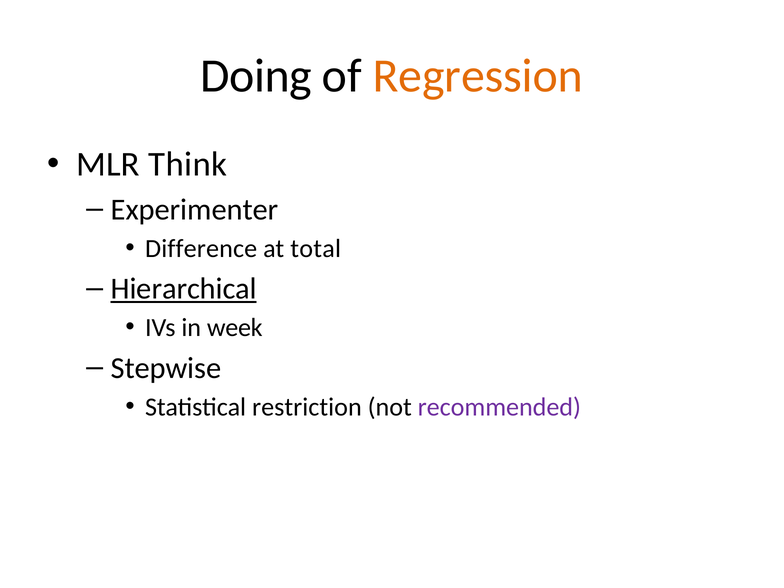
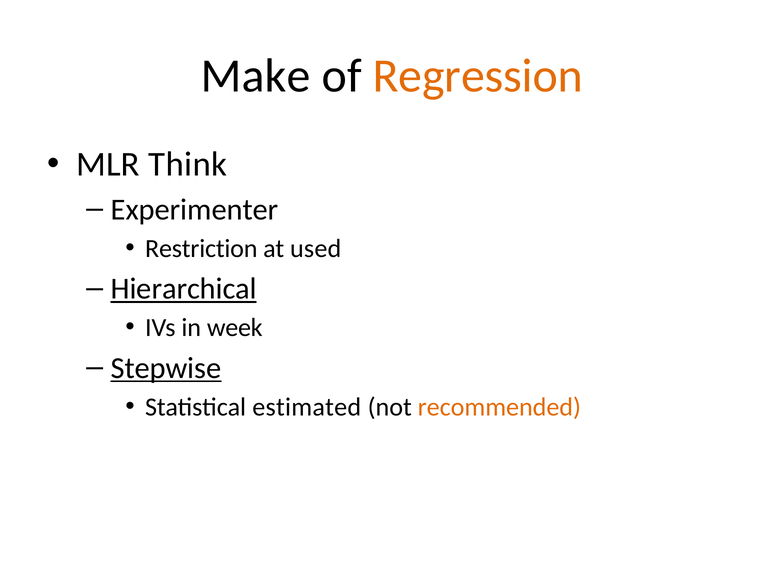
Doing: Doing -> Make (256, 76)
Difference: Difference -> Restriction (201, 248)
total: total -> used (316, 248)
Stepwise underline: none -> present (166, 368)
restriction: restriction -> estimated (307, 407)
recommended colour: purple -> orange (499, 407)
